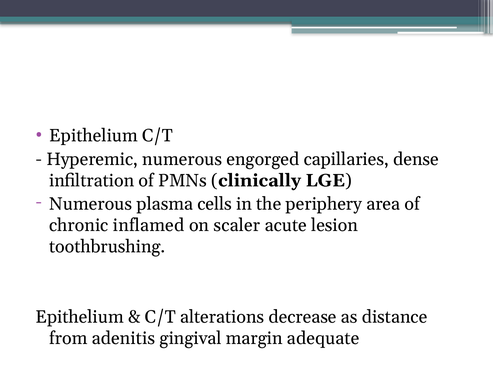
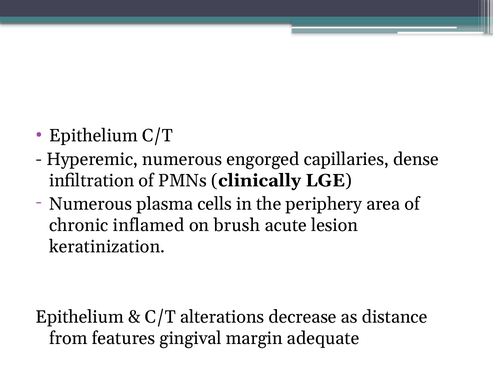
scaler: scaler -> brush (237, 225)
toothbrushing: toothbrushing -> keratinization (107, 246)
adenitis: adenitis -> features (124, 338)
